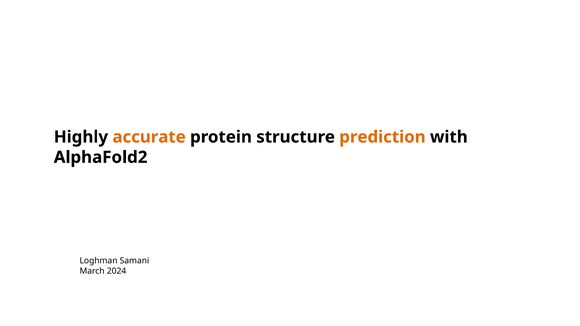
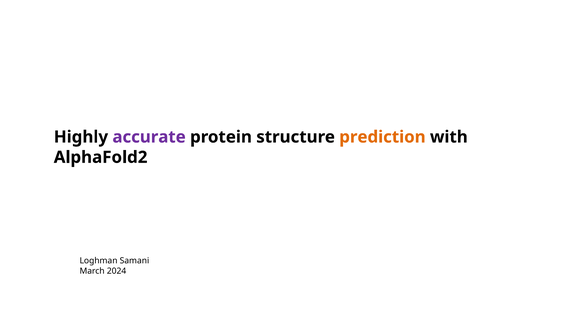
accurate colour: orange -> purple (149, 137)
